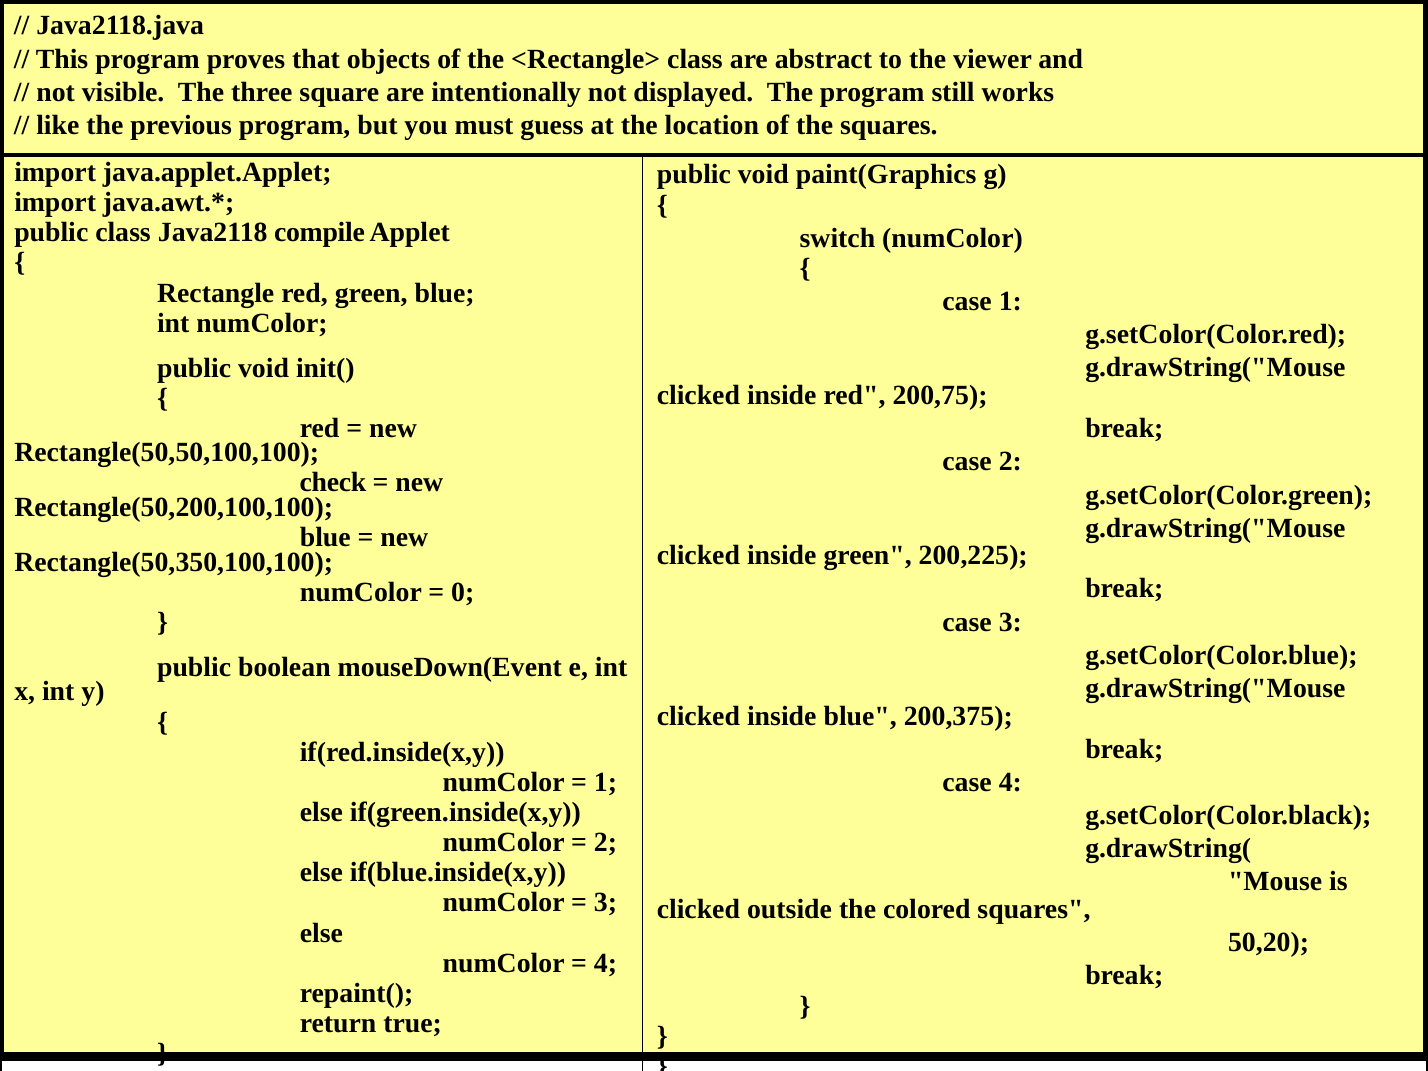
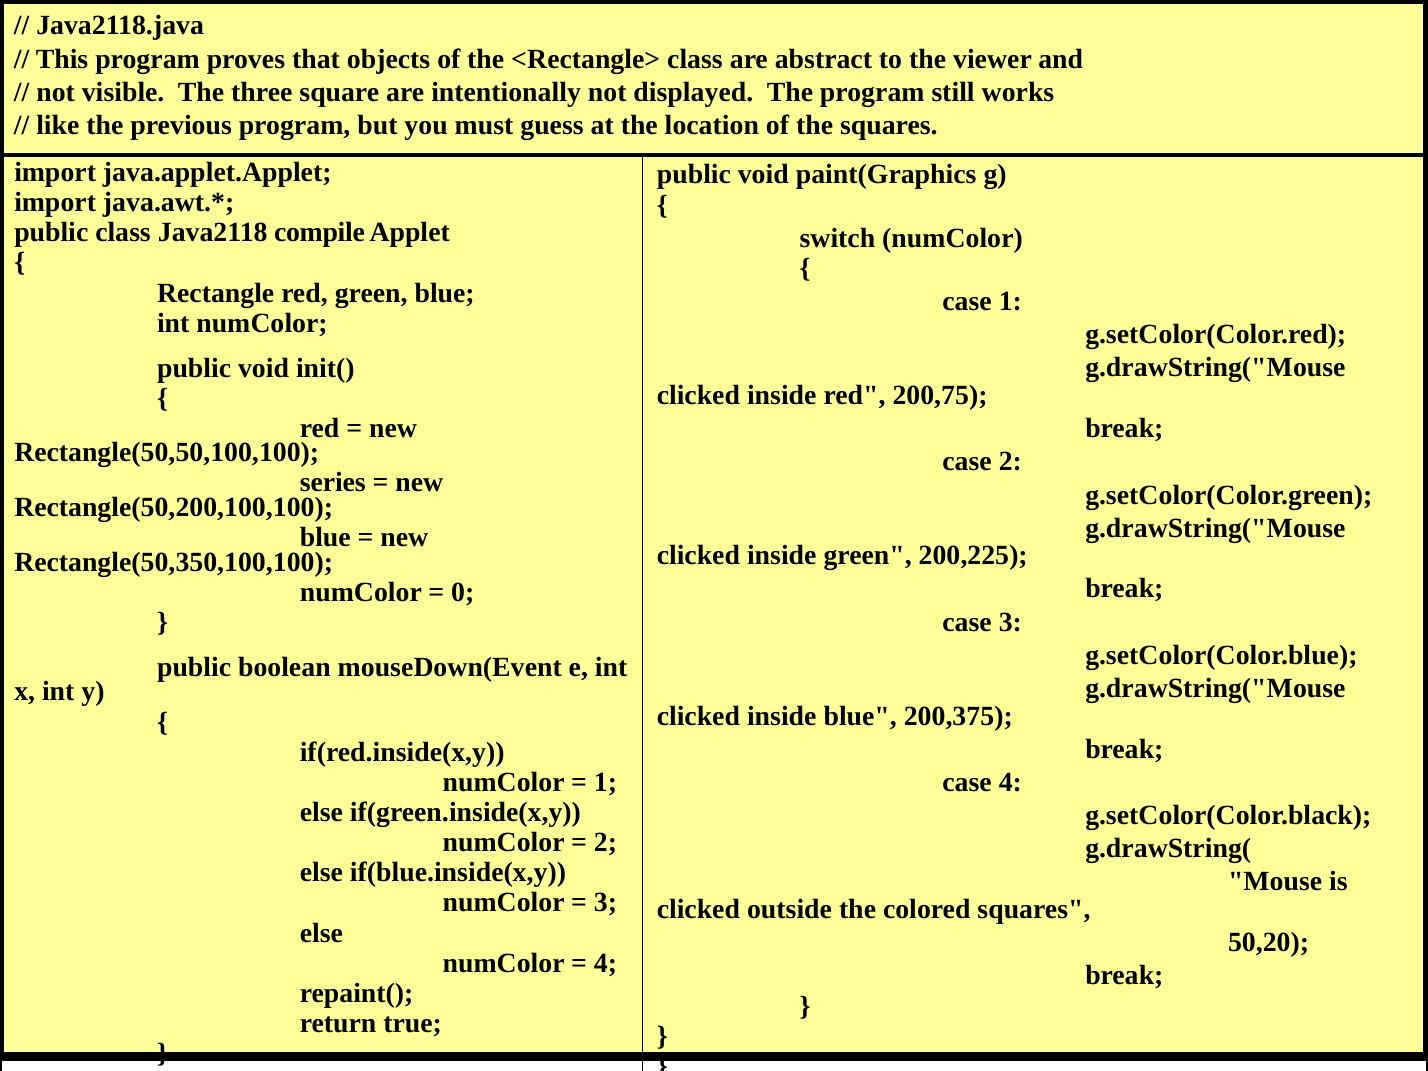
check: check -> series (333, 483)
